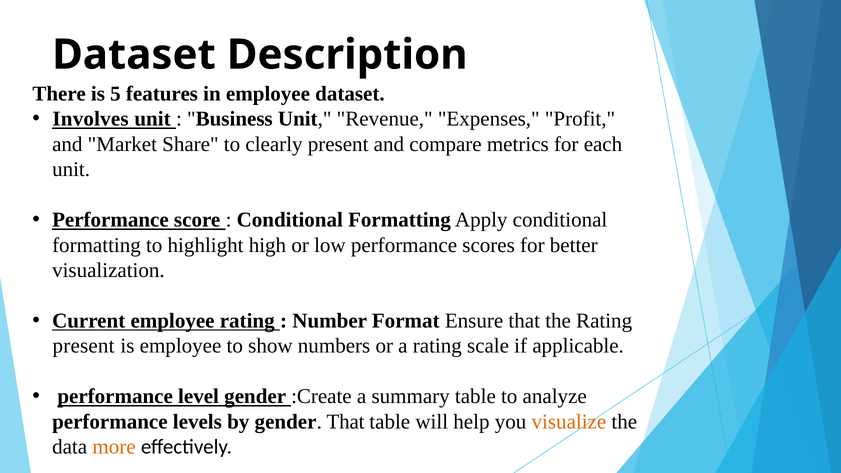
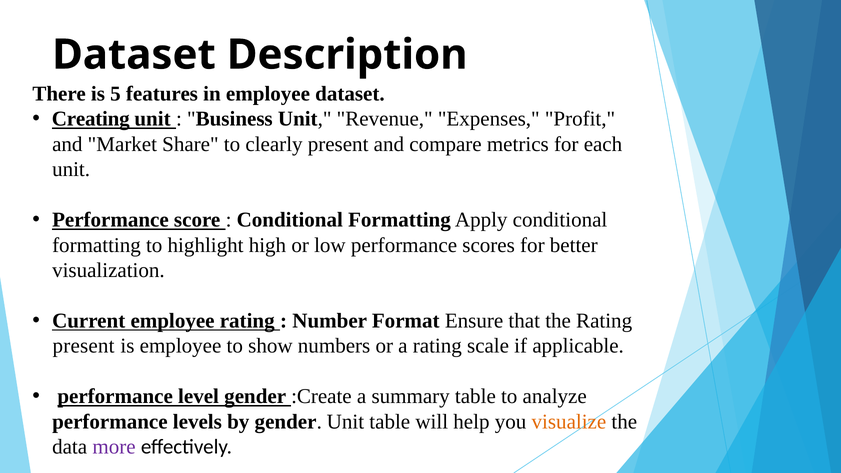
Involves: Involves -> Creating (91, 119)
gender That: That -> Unit (345, 422)
more colour: orange -> purple (114, 447)
